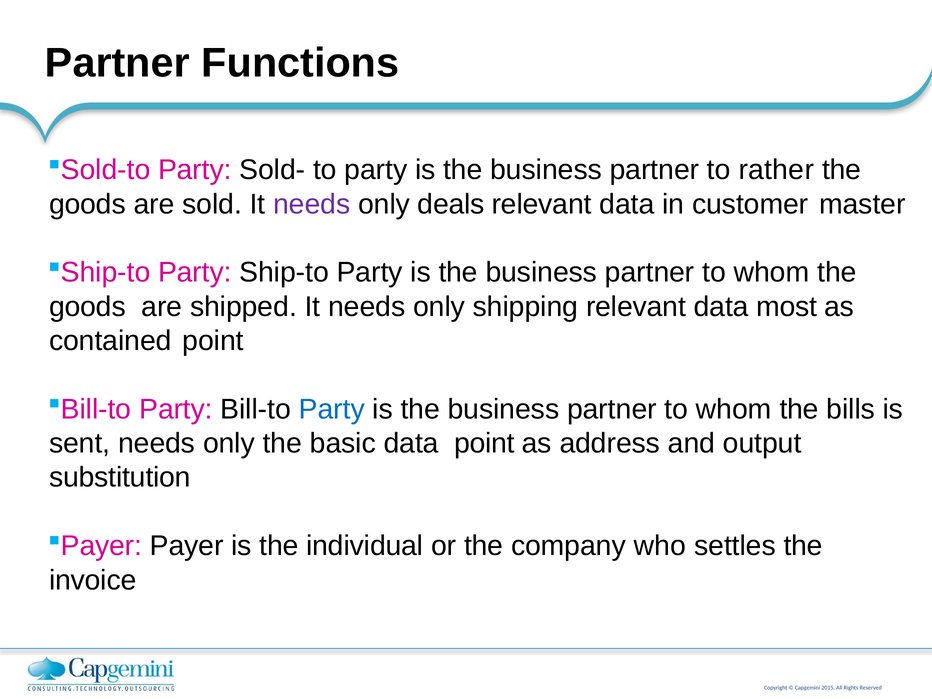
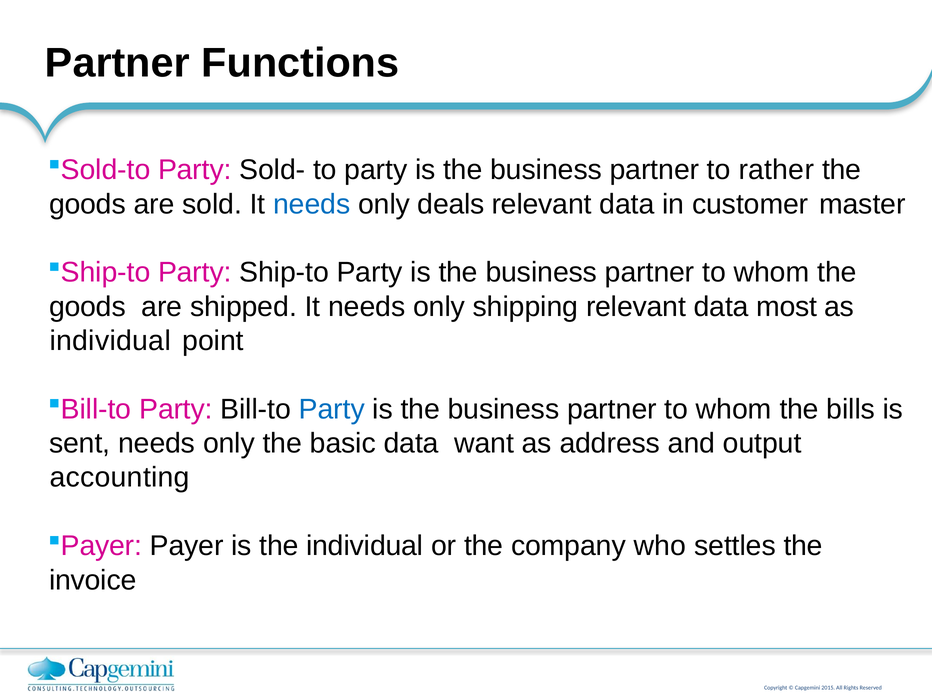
needs colour: purple -> blue (312, 204)
contained: contained -> individual (110, 341)
data point: point -> want (484, 443)
substitution: substitution -> accounting (120, 477)
